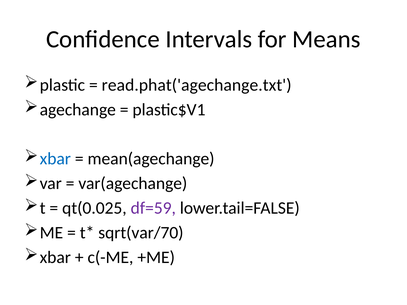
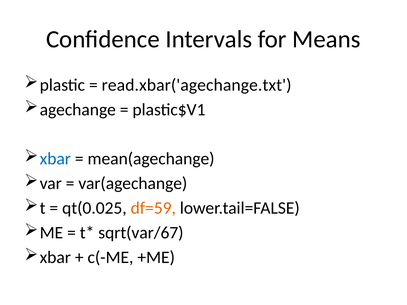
read.phat('agechange.txt: read.phat('agechange.txt -> read.xbar('agechange.txt (197, 85)
df=59 colour: purple -> orange (153, 208)
sqrt(var/70: sqrt(var/70 -> sqrt(var/67 (141, 233)
